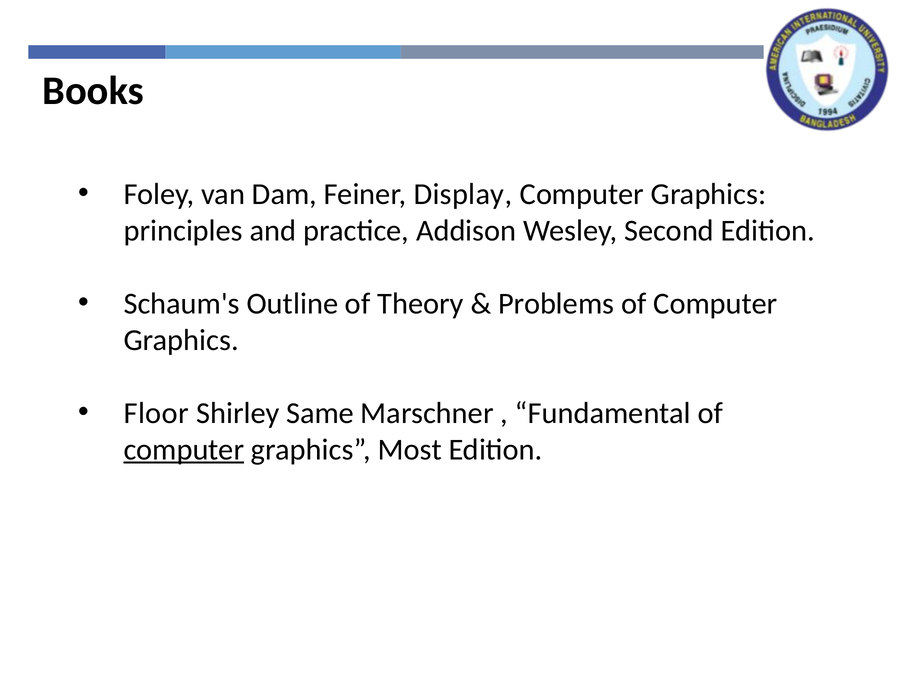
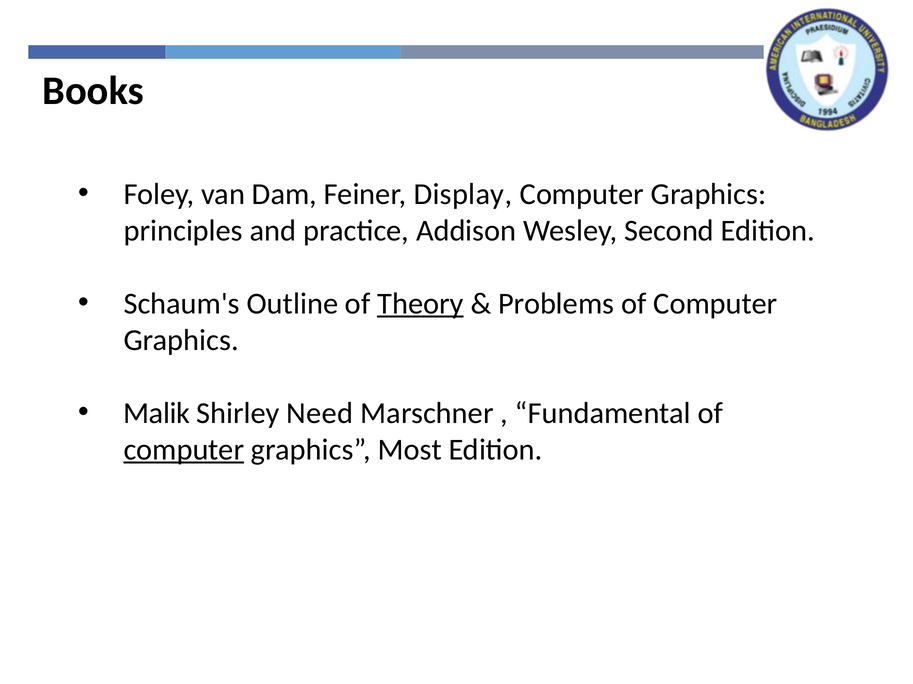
Theory underline: none -> present (420, 304)
Floor: Floor -> Malik (157, 413)
Same: Same -> Need (320, 413)
